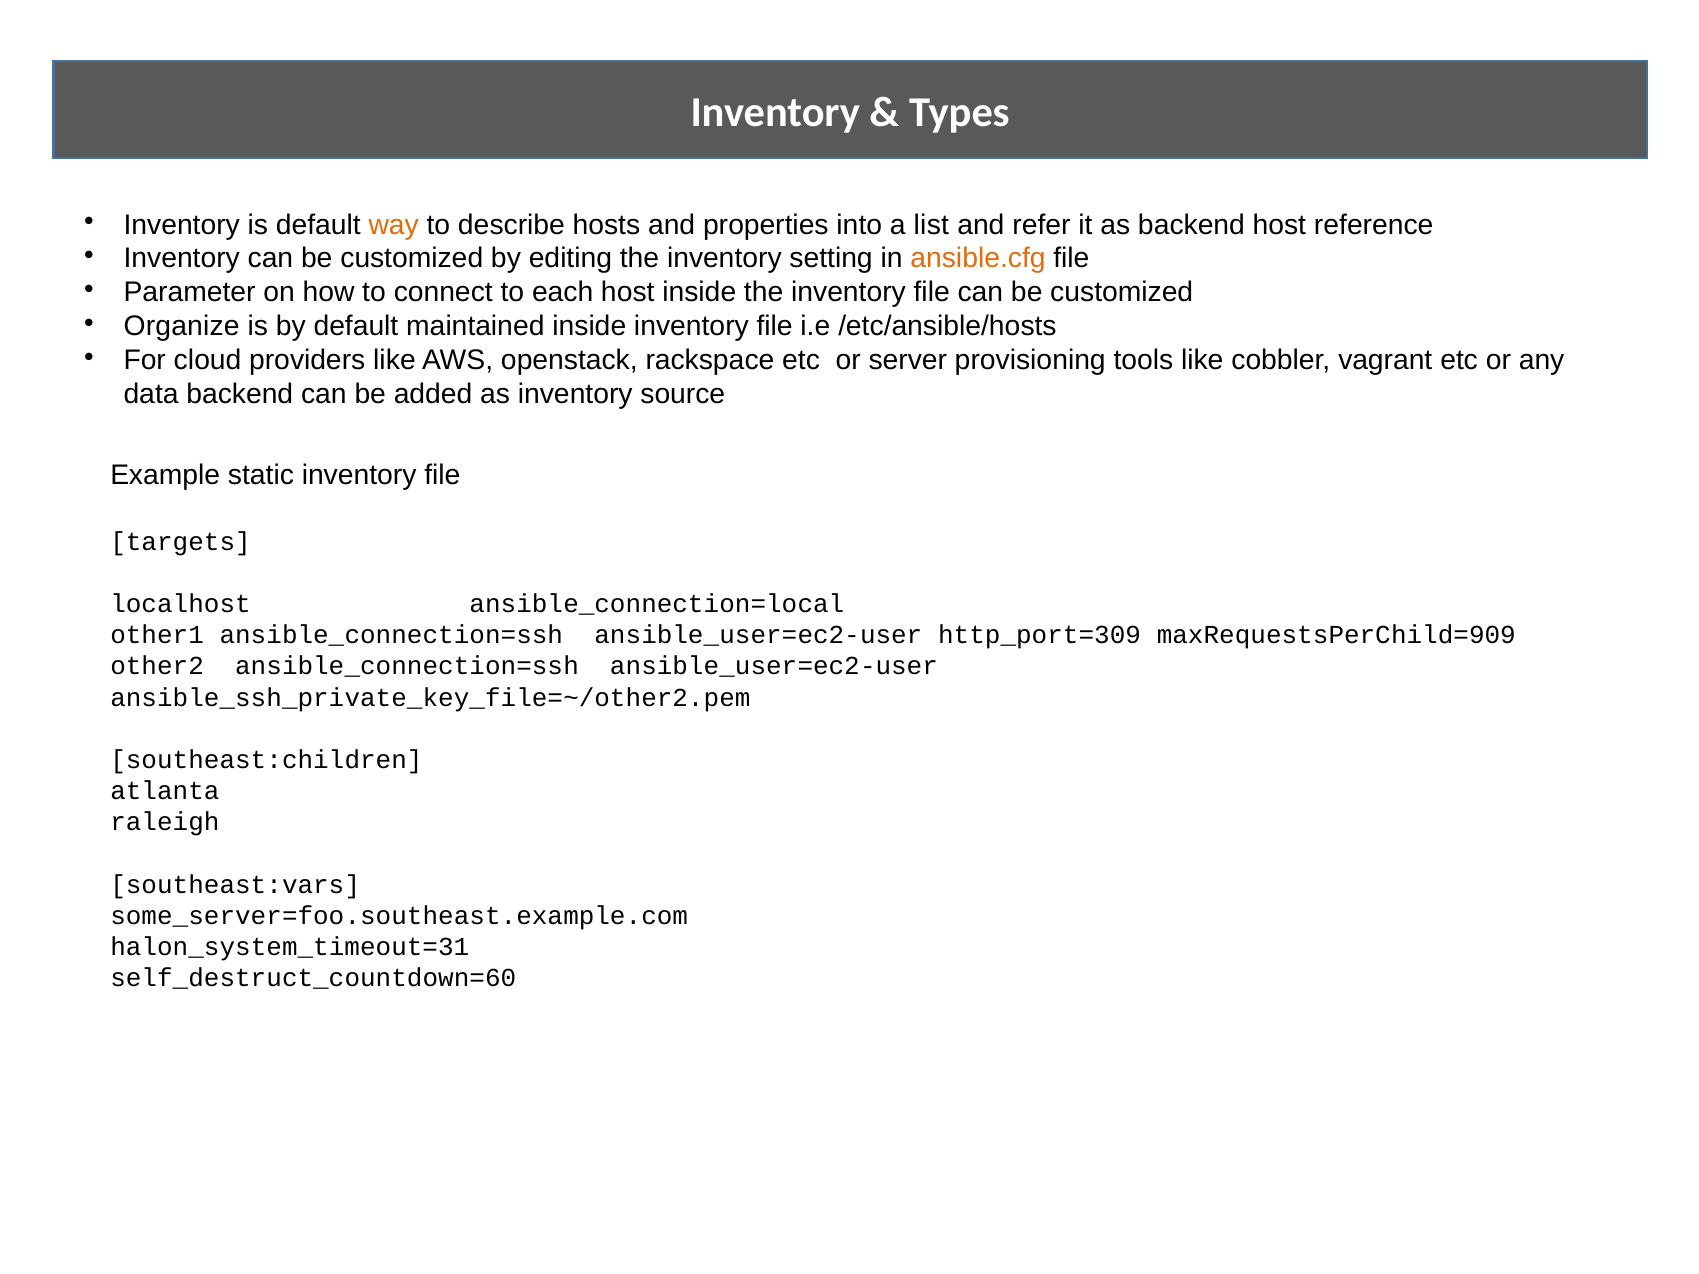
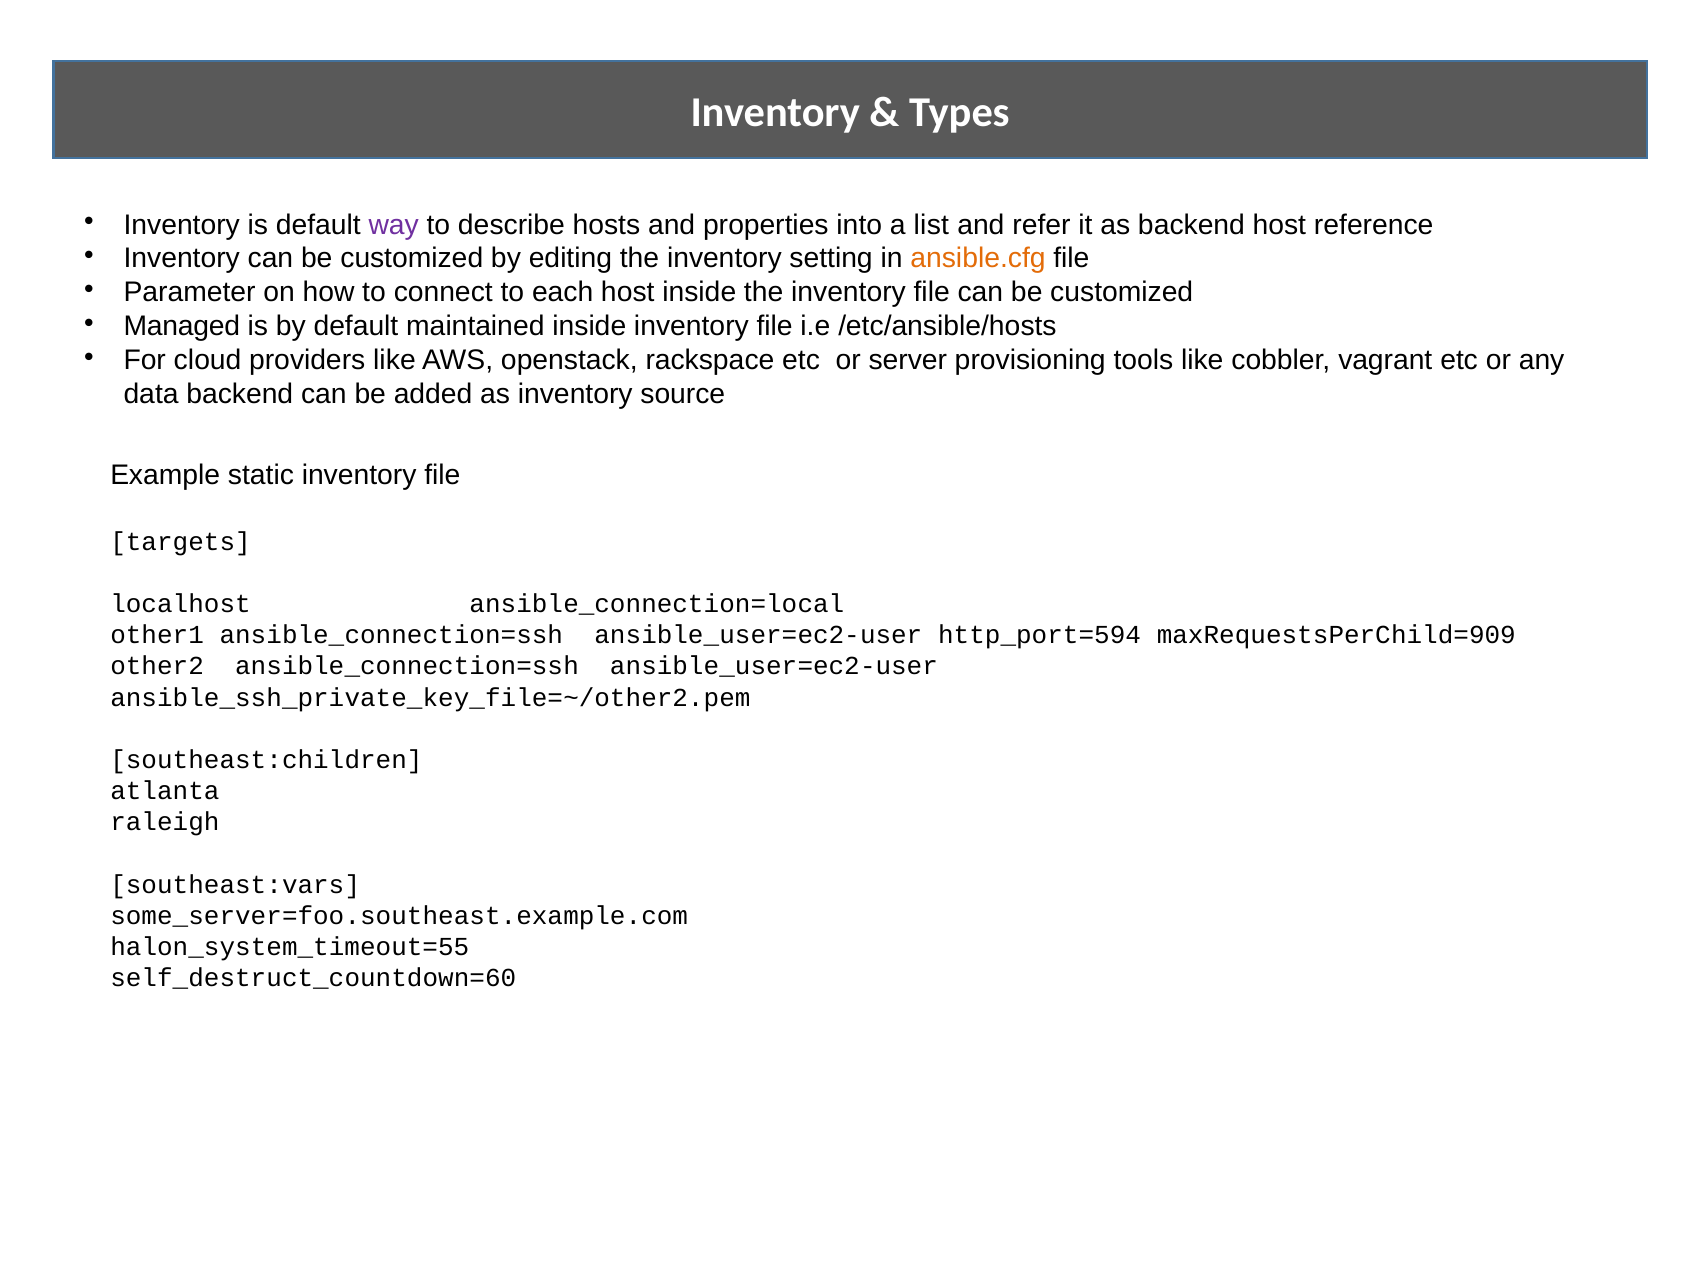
way colour: orange -> purple (394, 225)
Organize: Organize -> Managed (182, 327)
http_port=309: http_port=309 -> http_port=594 (1040, 635)
halon_system_timeout=31: halon_system_timeout=31 -> halon_system_timeout=55 (290, 947)
